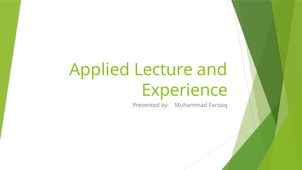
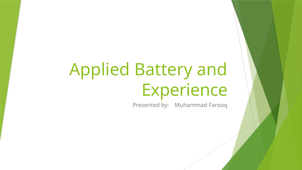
Lecture: Lecture -> Battery (163, 70)
